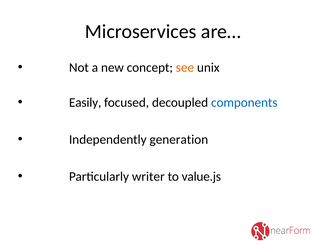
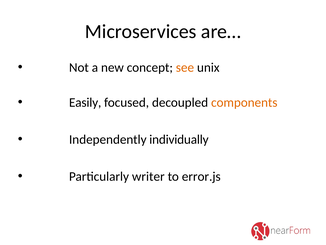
components colour: blue -> orange (244, 102)
generation: generation -> individually (179, 139)
value.js: value.js -> error.js (201, 176)
